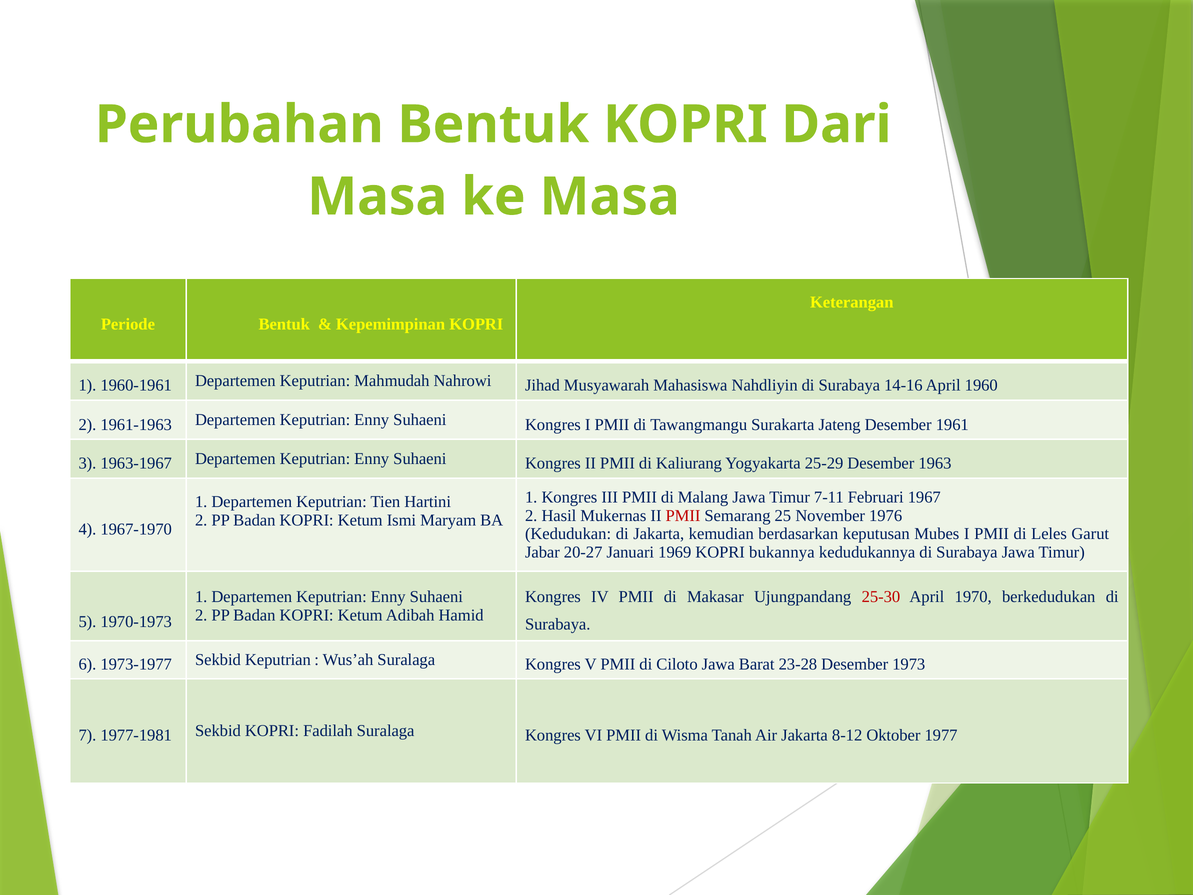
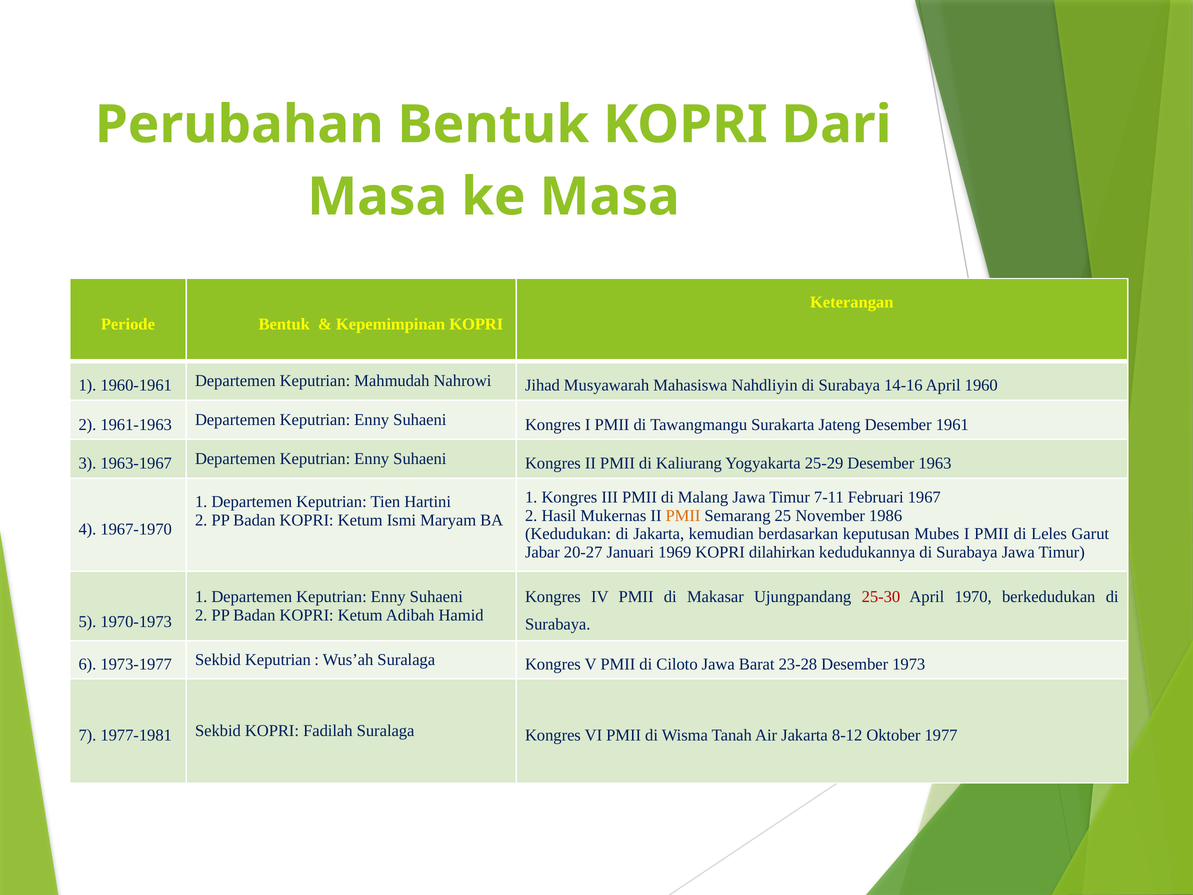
PMII colour: red -> orange (683, 516)
1976: 1976 -> 1986 (886, 516)
bukannya: bukannya -> dilahirkan (782, 552)
